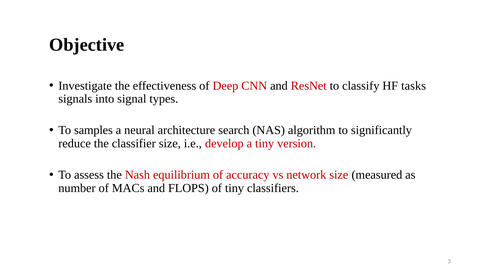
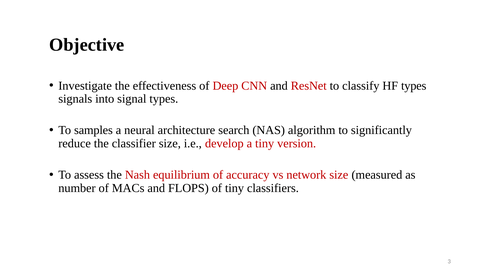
HF tasks: tasks -> types (414, 86)
